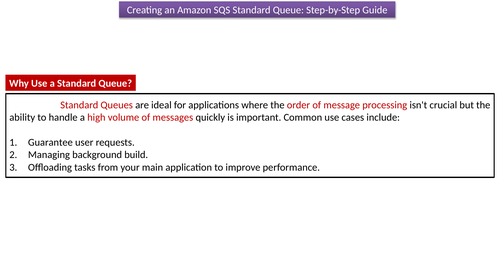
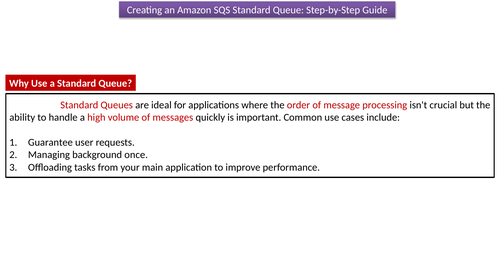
build: build -> once (136, 155)
